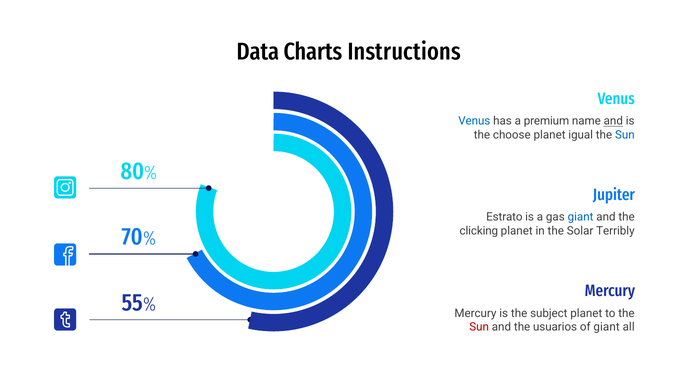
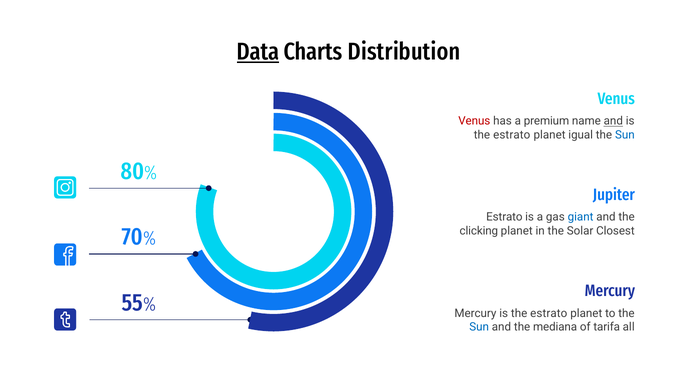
Data underline: none -> present (258, 52)
Instructions: Instructions -> Distribution (404, 52)
Venus colour: blue -> red (474, 121)
choose: choose -> estrato (512, 135)
Terribly: Terribly -> Closest (615, 231)
Mercury is the subject: subject -> estrato (549, 313)
Sun colour: red -> blue (479, 327)
usuarios: usuarios -> mediana (555, 327)
of giant: giant -> tarifa (607, 327)
